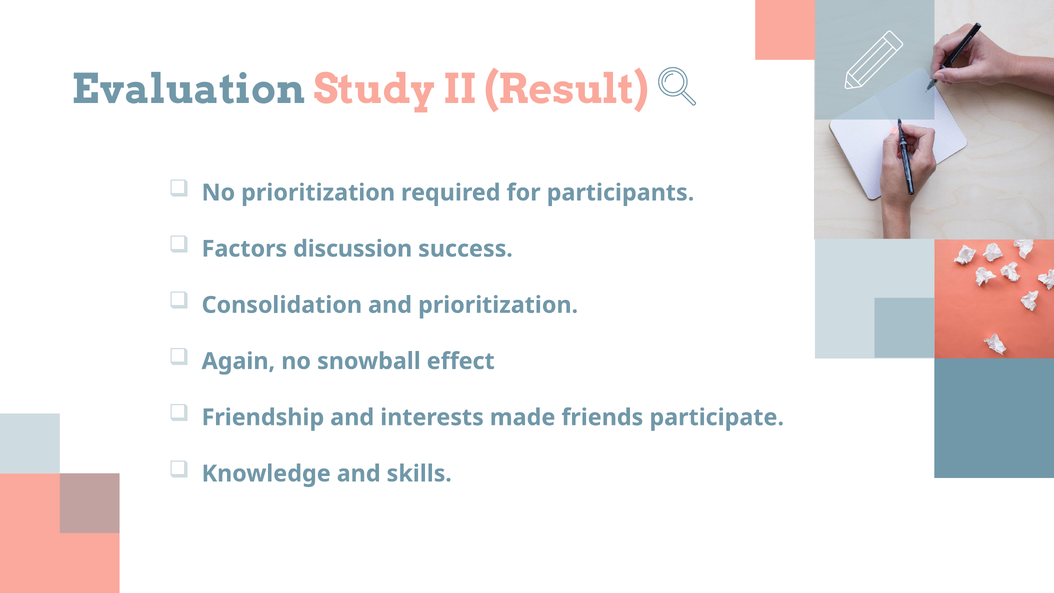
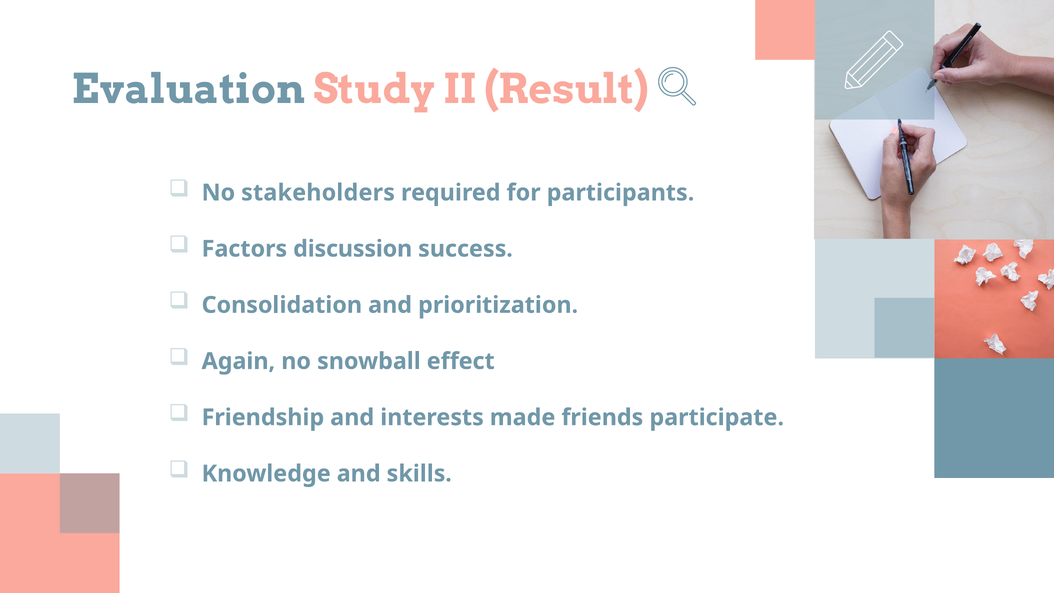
No prioritization: prioritization -> stakeholders (318, 193)
